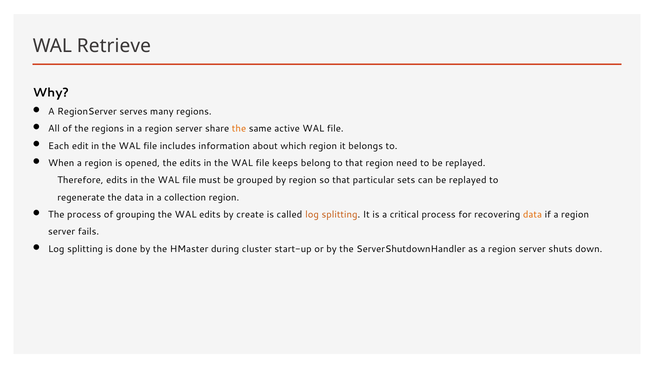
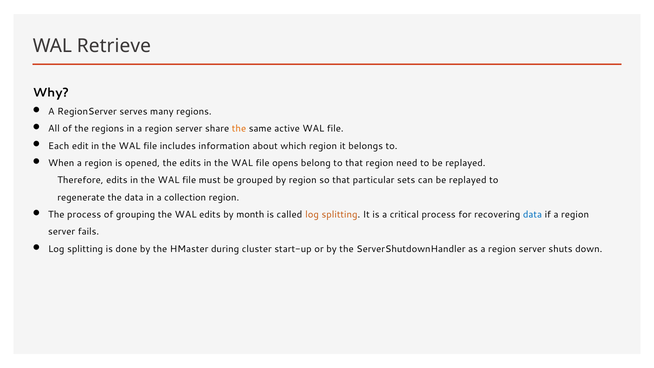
keeps: keeps -> opens (285, 163)
create: create -> month (250, 215)
data colour: orange -> blue (532, 215)
